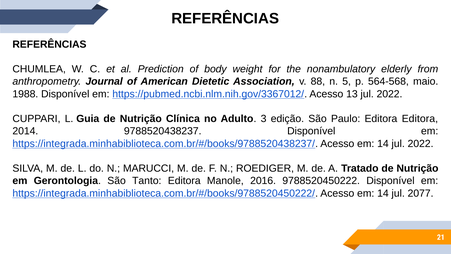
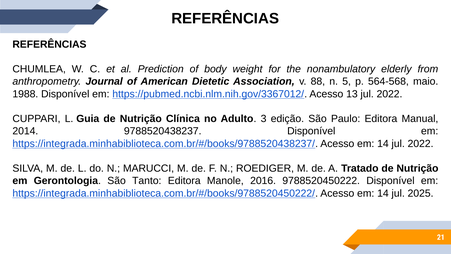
Editora Editora: Editora -> Manual (420, 119)
2077: 2077 -> 2025 (421, 193)
